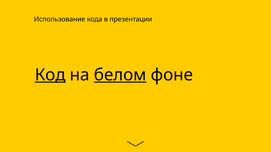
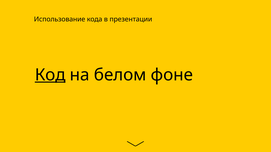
белом underline: present -> none (120, 75)
